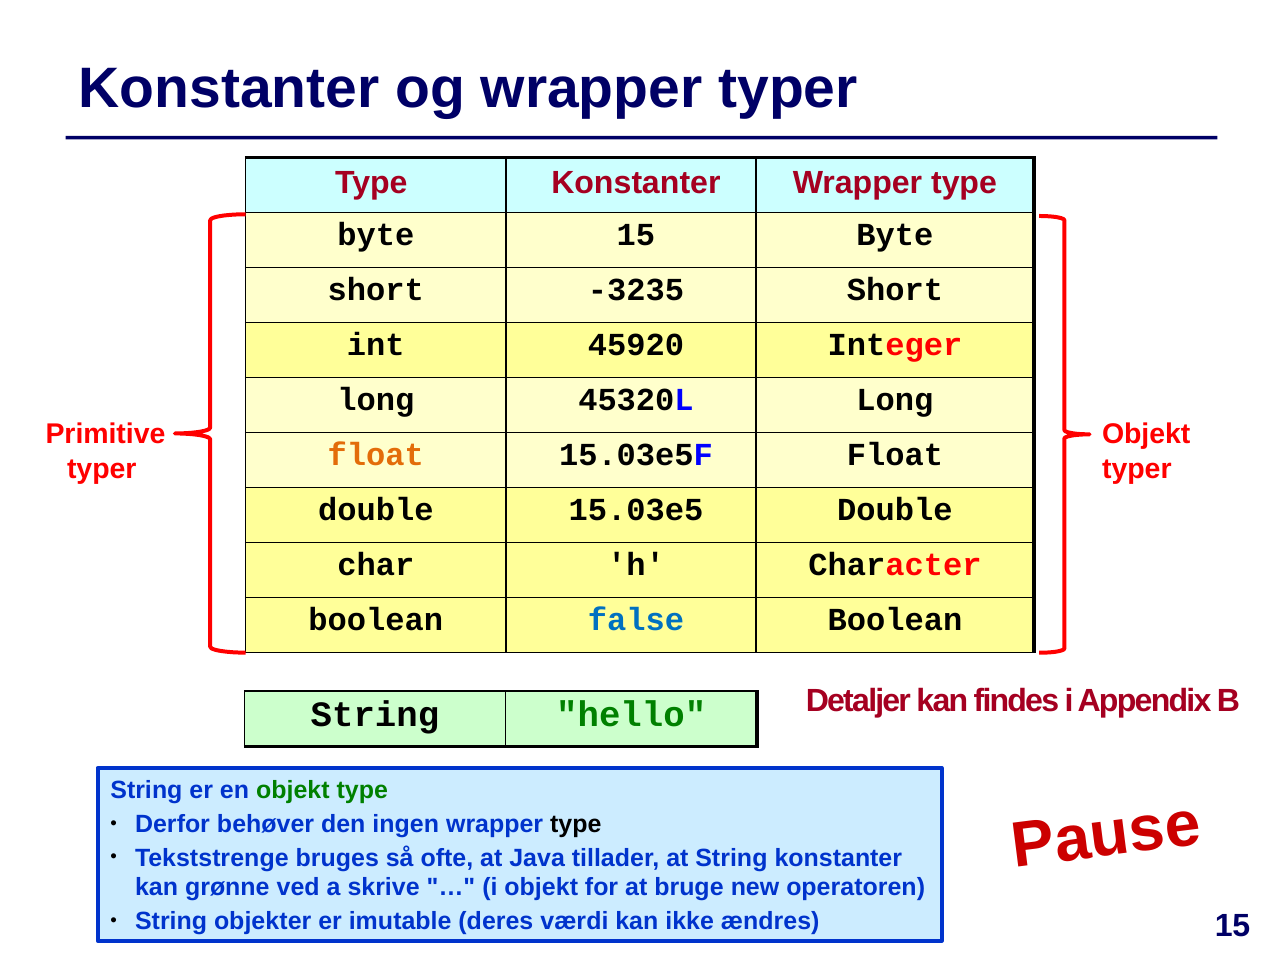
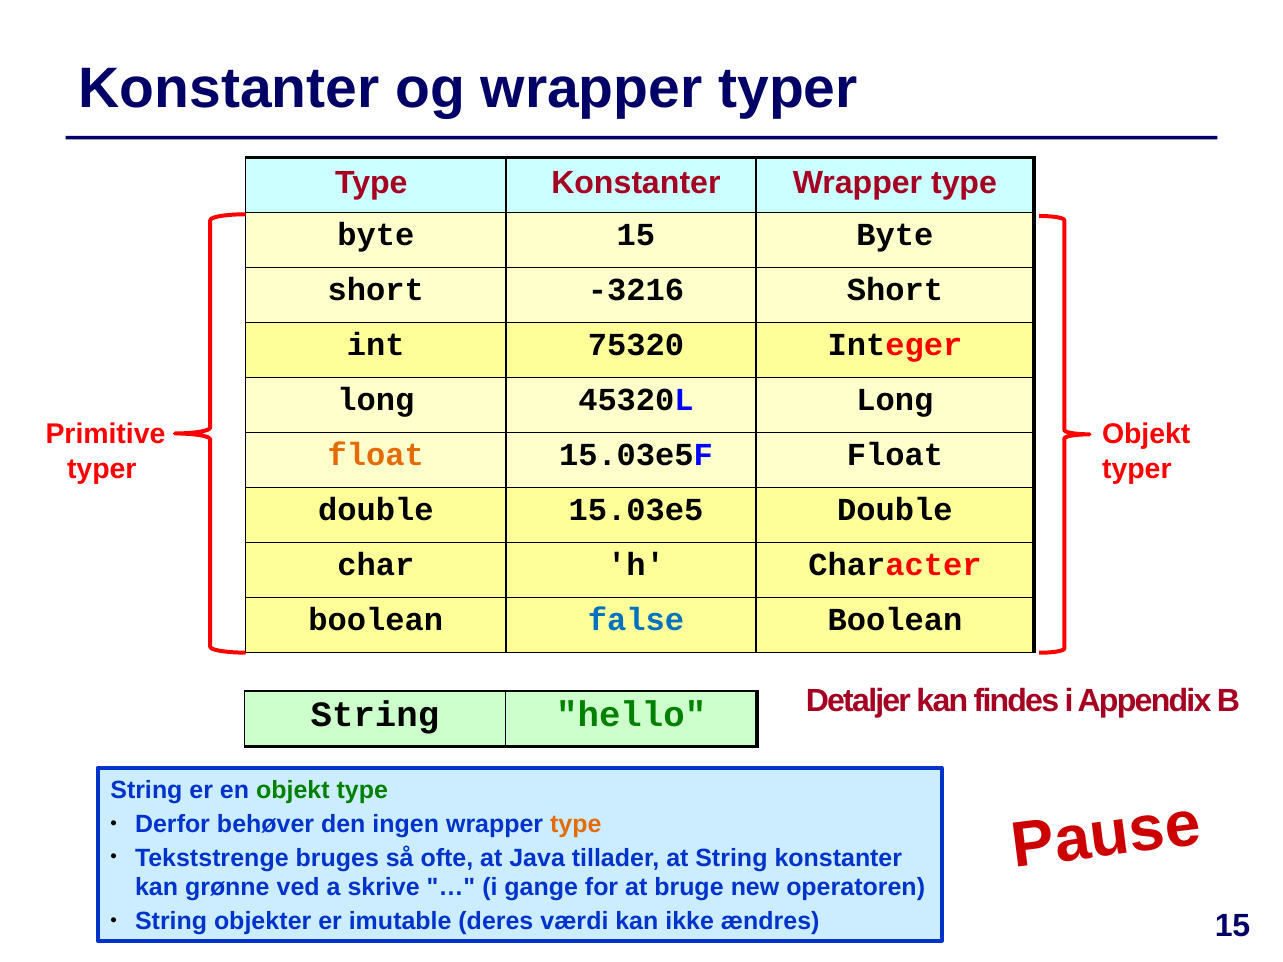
-3235: -3235 -> -3216 (636, 290)
45920: 45920 -> 75320 (636, 345)
type colour: black -> orange (576, 825)
i objekt: objekt -> gange (541, 888)
